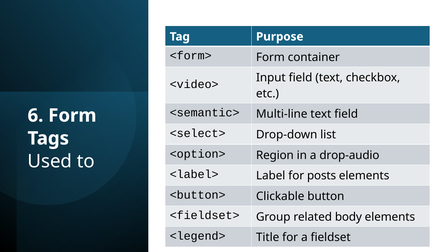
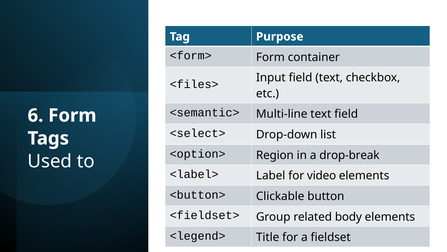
<video>: <video> -> <files> (194, 84)
drop-audio: drop-audio -> drop-break (349, 155)
posts: posts -> video (322, 175)
